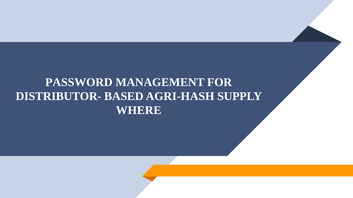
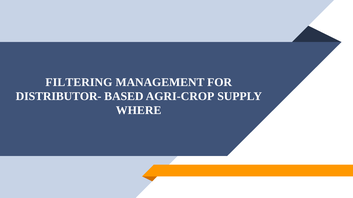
PASSWORD: PASSWORD -> FILTERING (79, 82)
AGRI-HASH: AGRI-HASH -> AGRI-CROP (180, 97)
